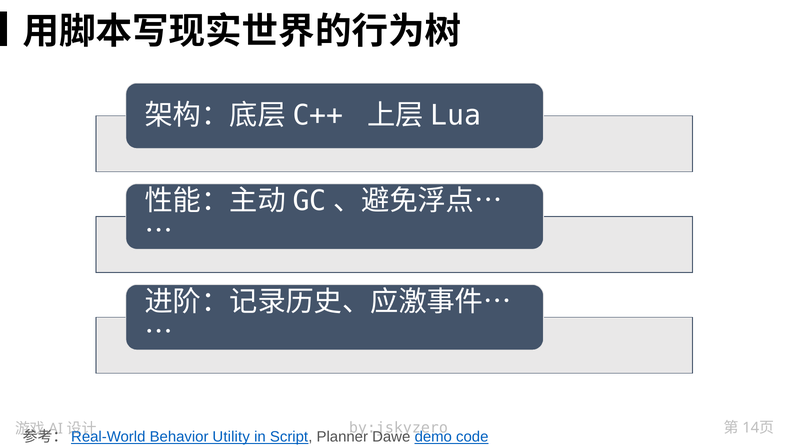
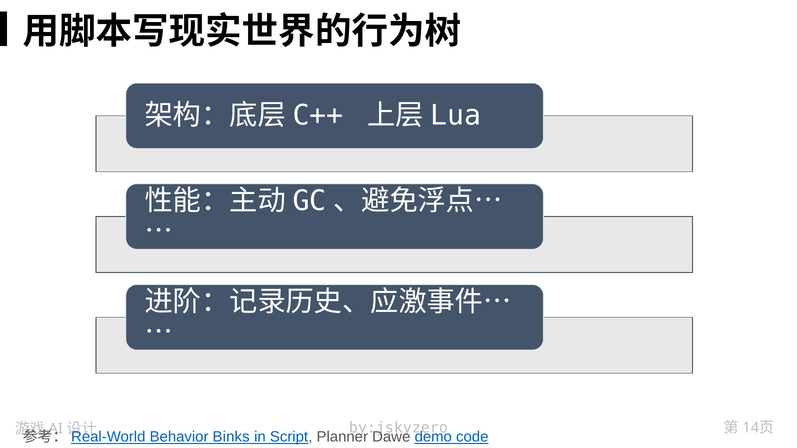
Utility: Utility -> Binks (231, 437)
